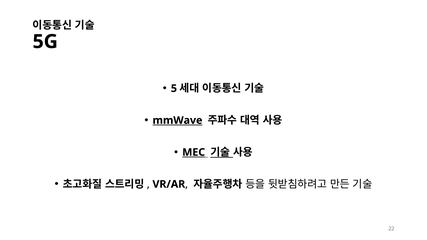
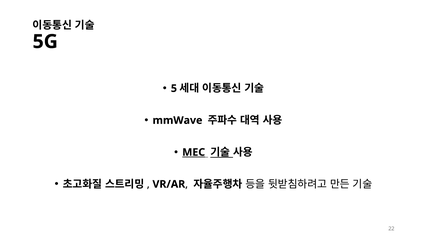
mmWave underline: present -> none (177, 120)
